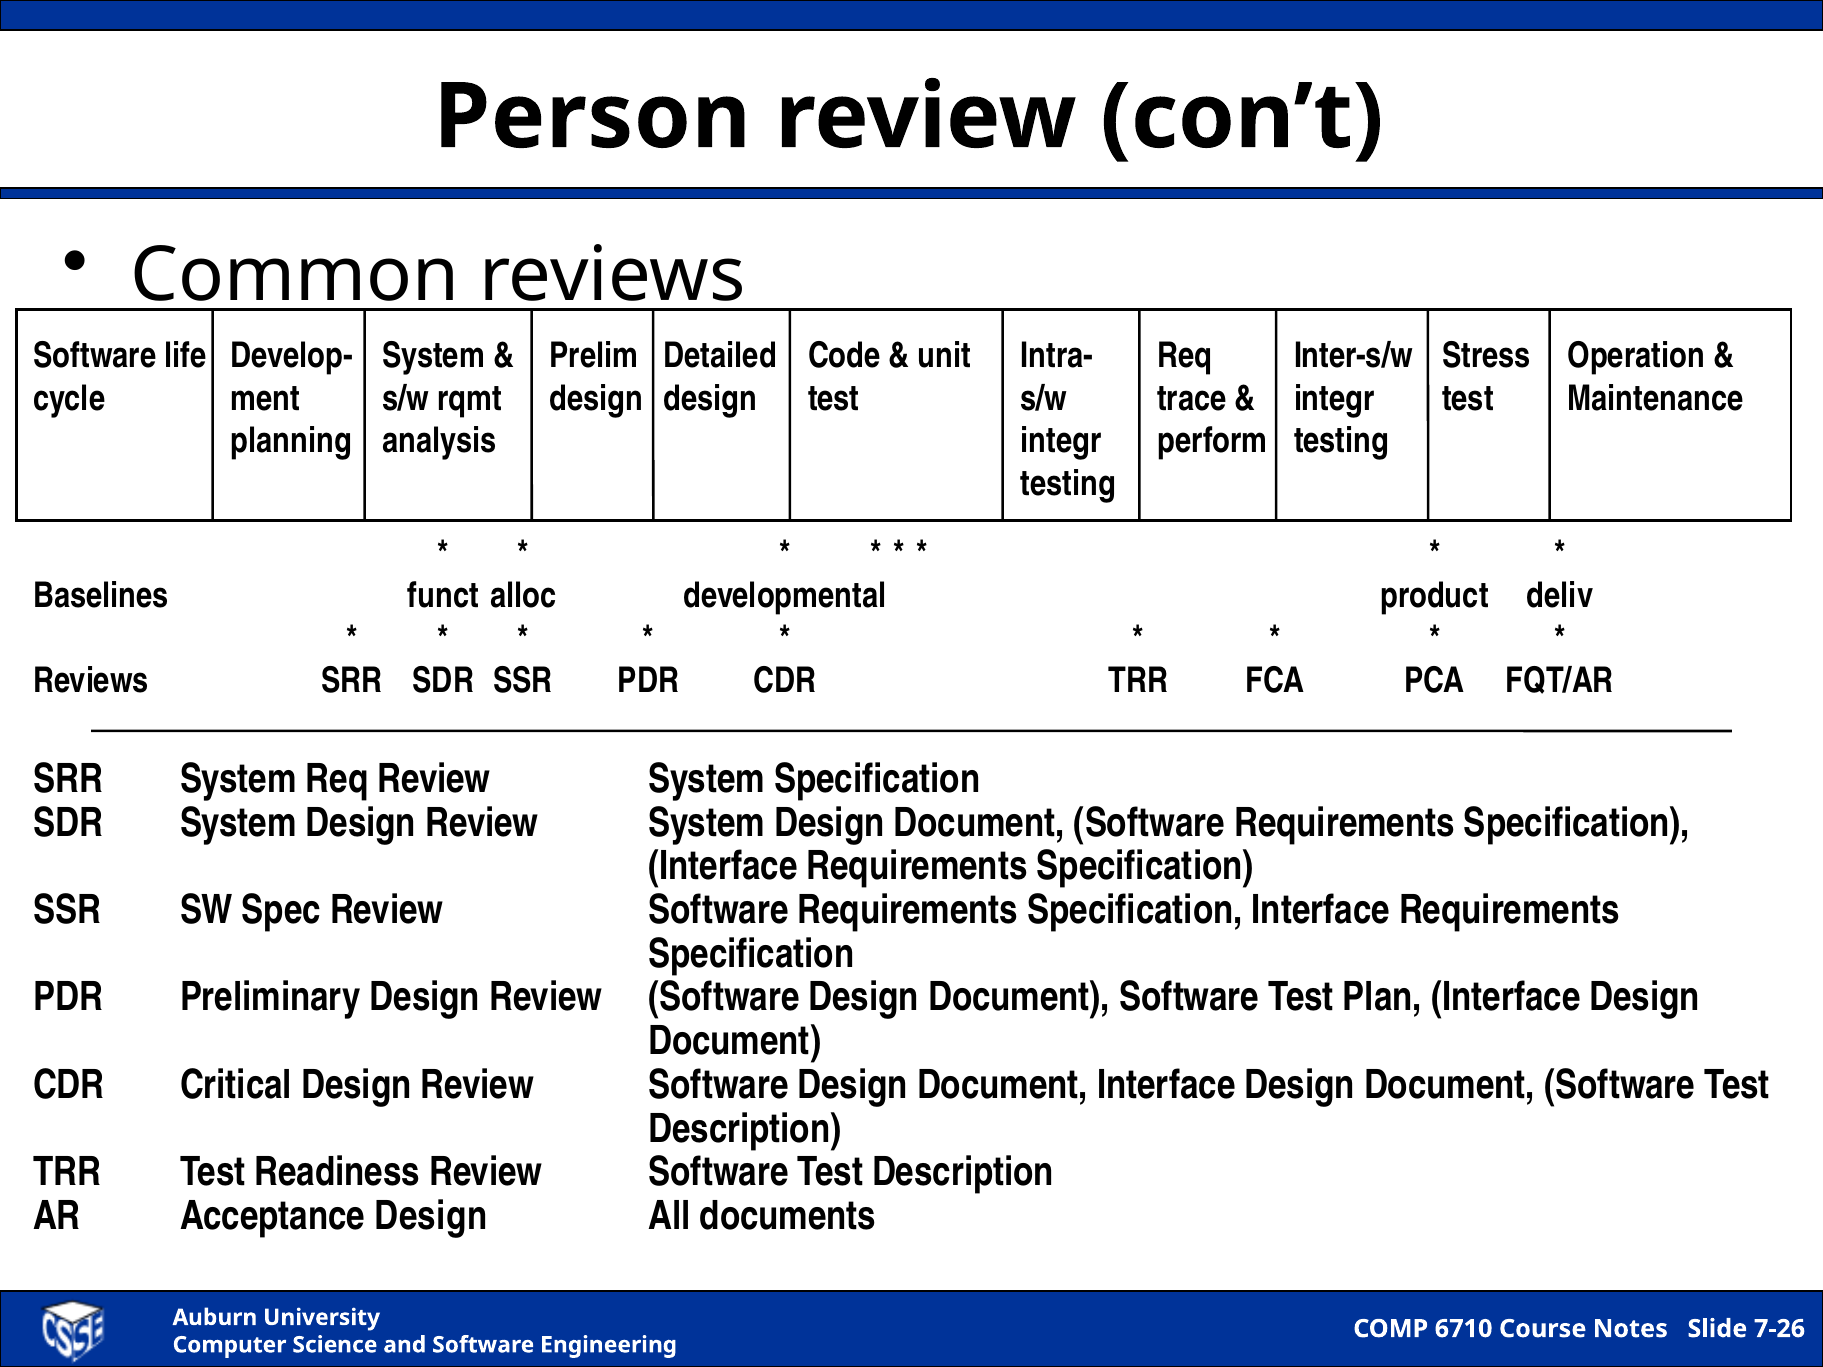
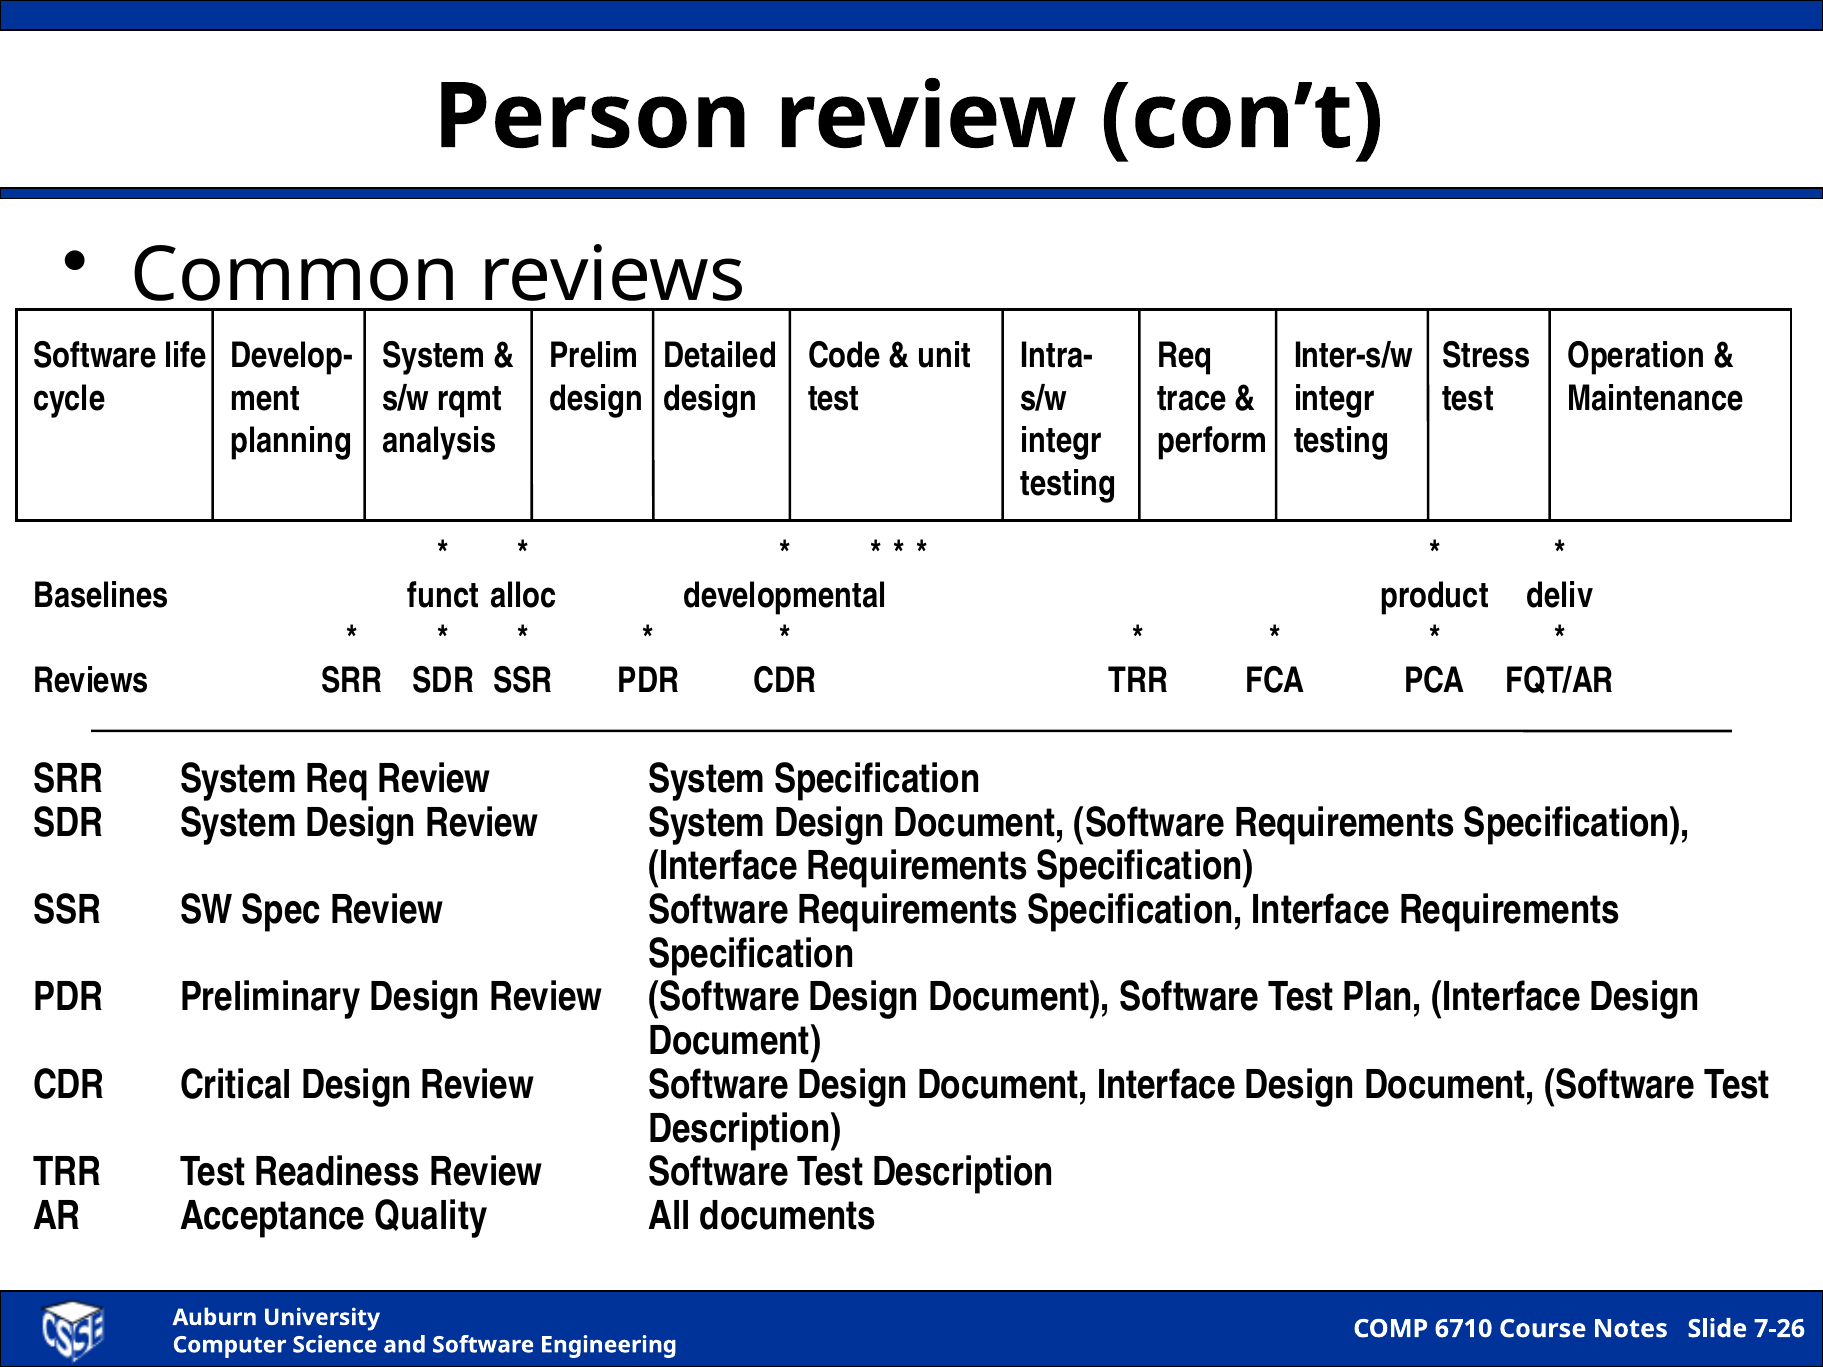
Acceptance Design: Design -> Quality (431, 1216)
